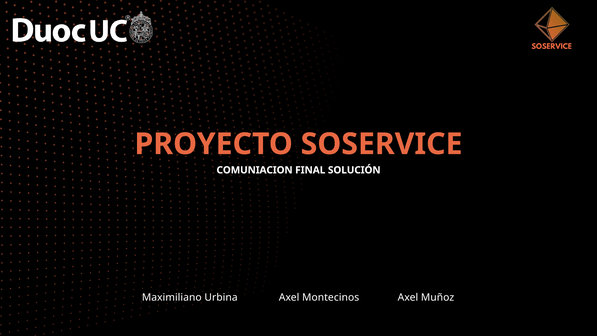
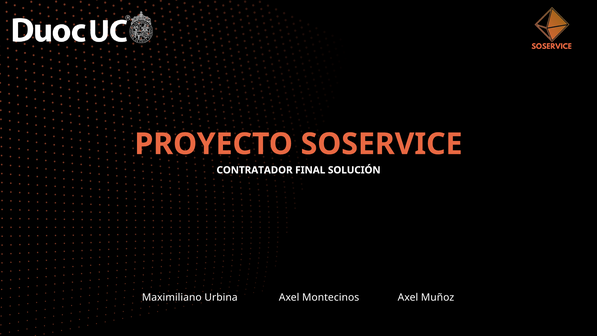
COMUNIACION: COMUNIACION -> CONTRATADOR (255, 170)
